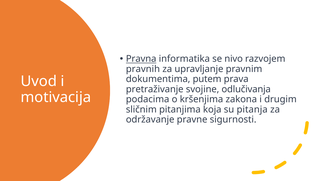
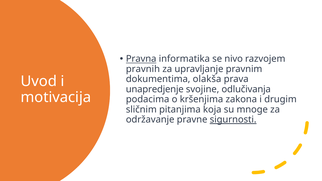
putem: putem -> olakša (207, 79)
pretraživanje: pretraživanje -> unapredjenje (155, 89)
pitanja: pitanja -> mnoge (252, 110)
sigurnosti underline: none -> present (233, 120)
